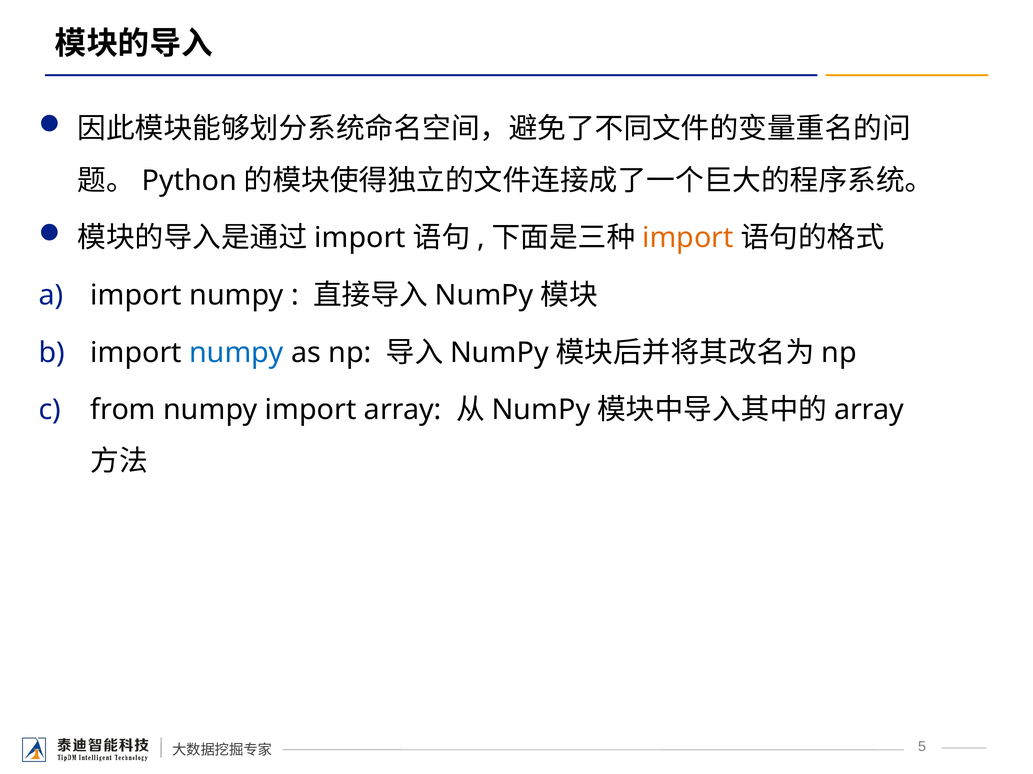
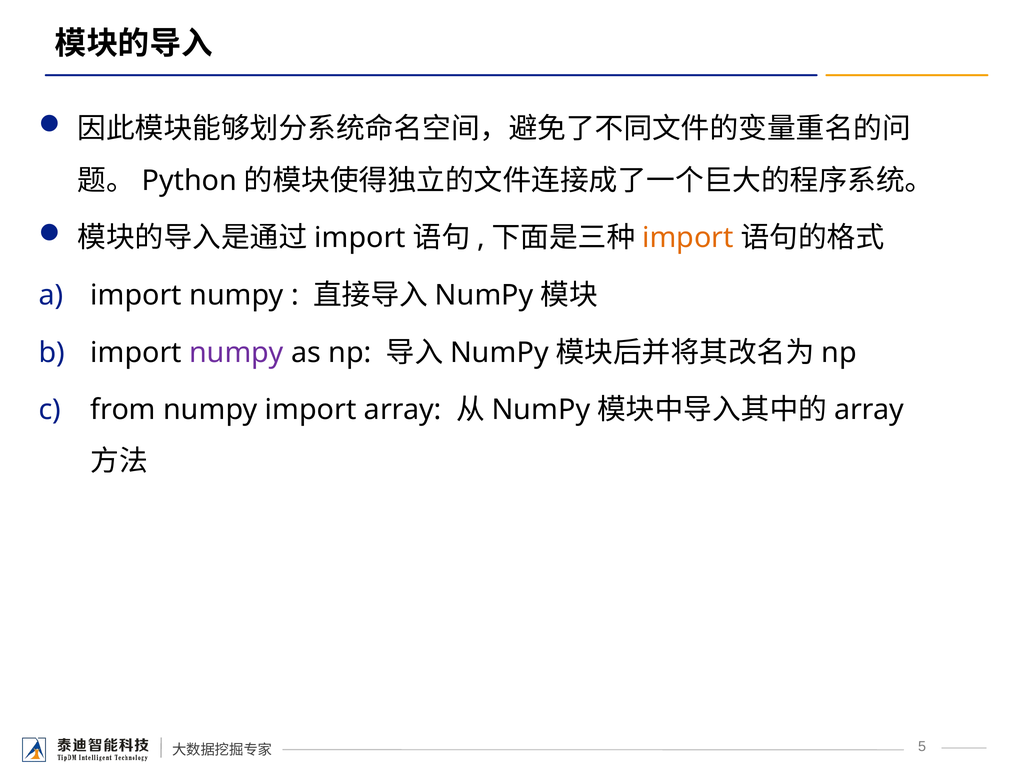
numpy colour: blue -> purple (236, 353)
